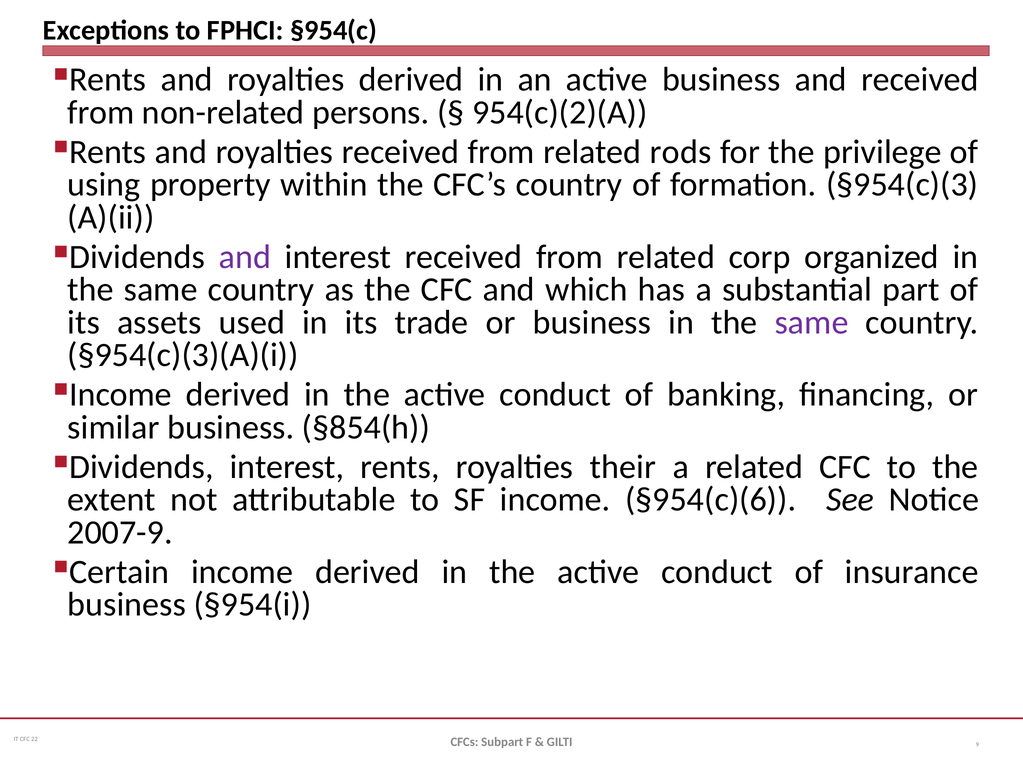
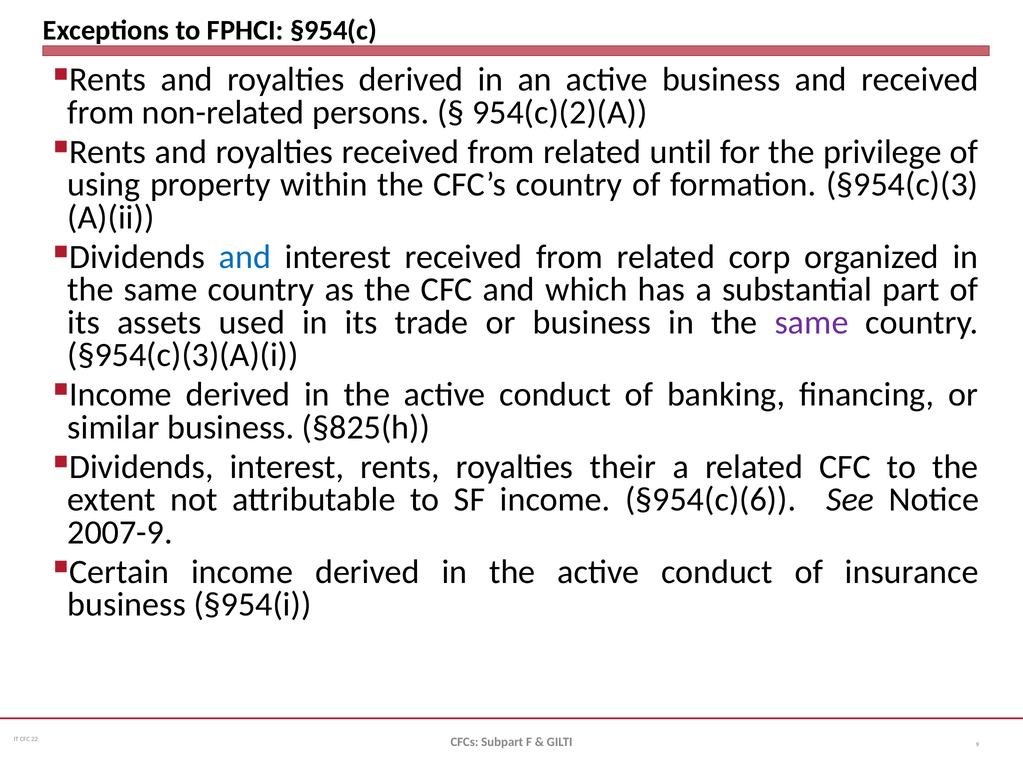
rods: rods -> until (681, 152)
and colour: purple -> blue (245, 257)
§854(h: §854(h -> §825(h (366, 428)
